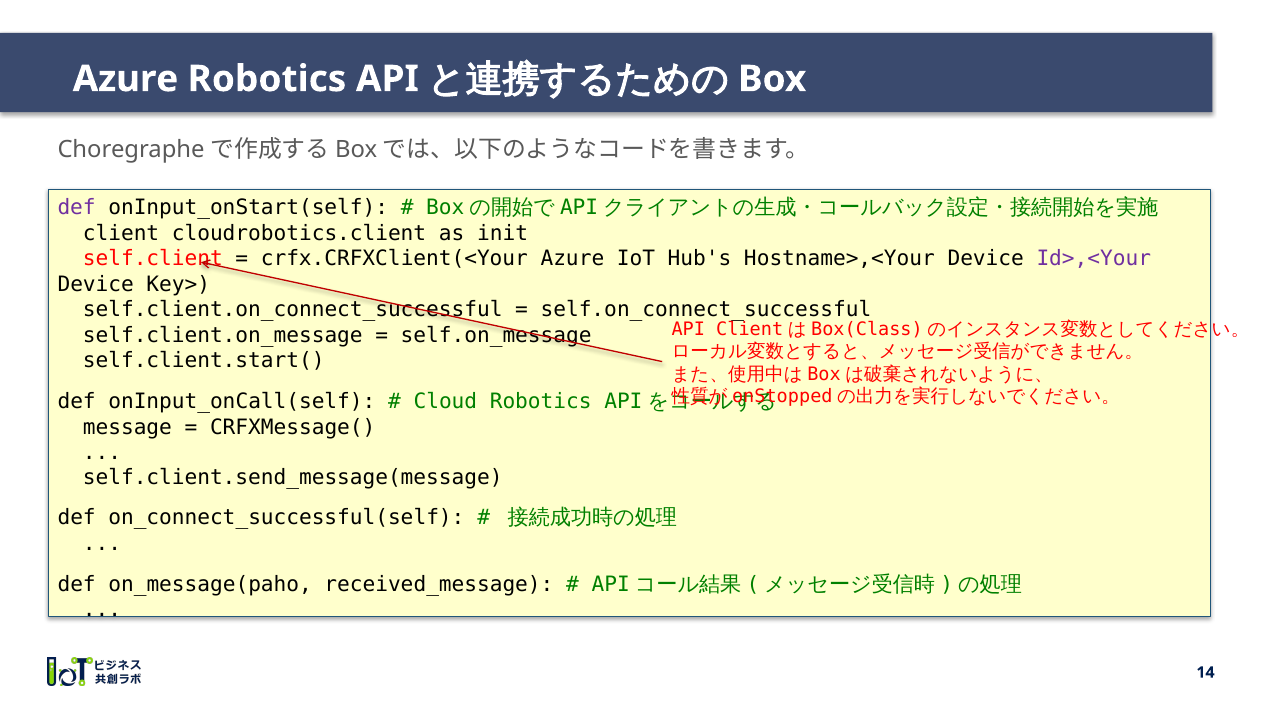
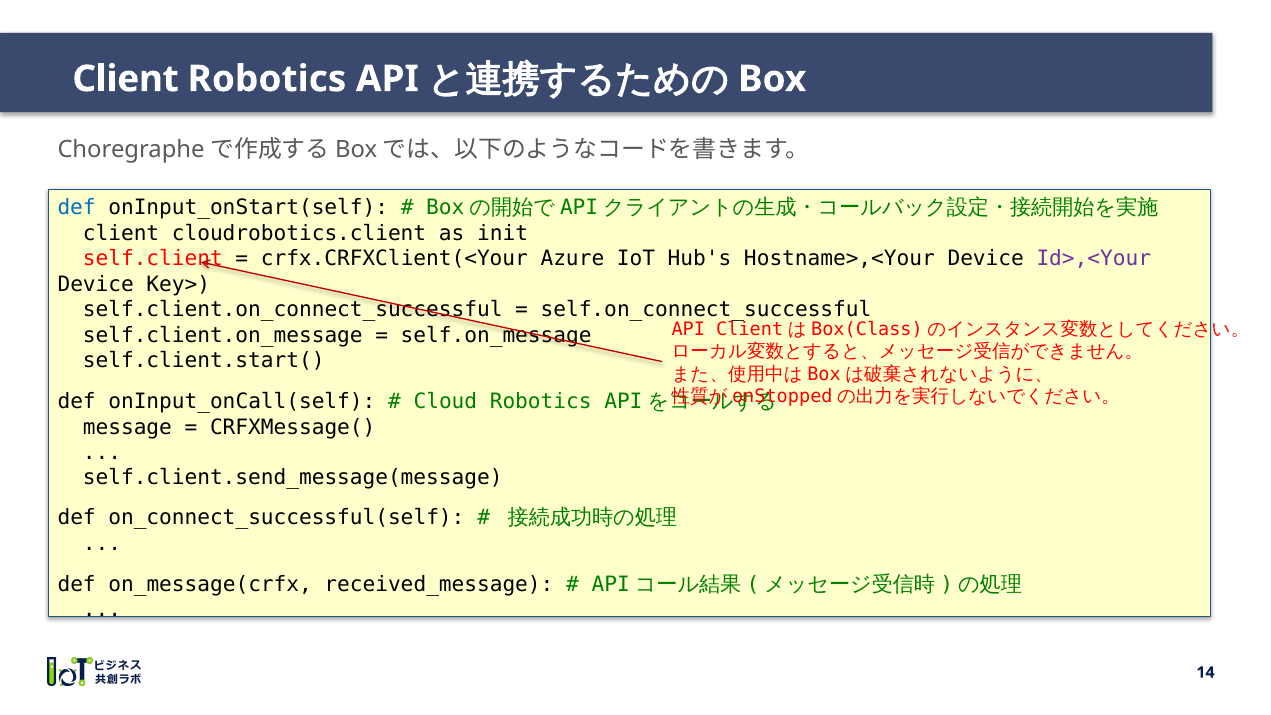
Azure: Azure -> Client (126, 79)
def colour: purple -> blue (77, 208)
on_message(paho: on_message(paho -> on_message(crfx (210, 584)
